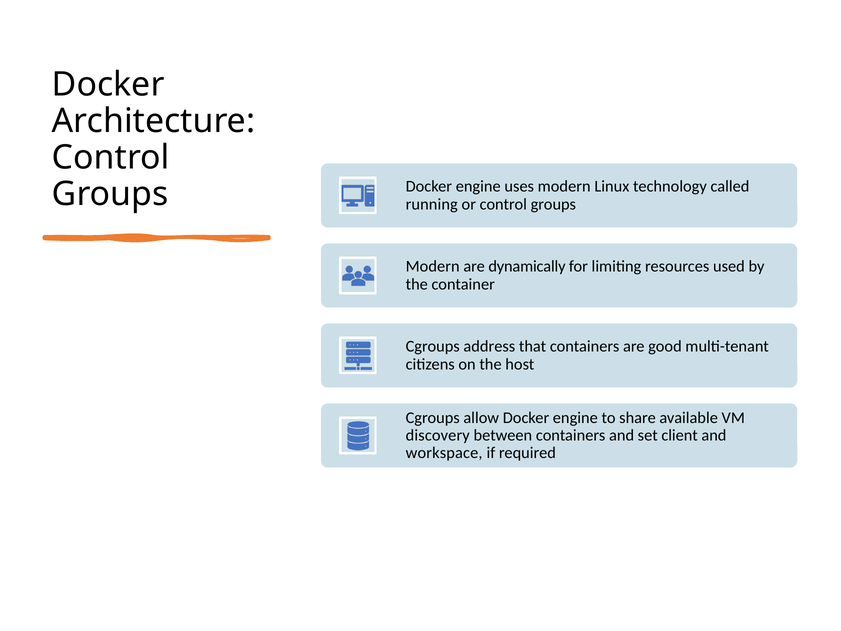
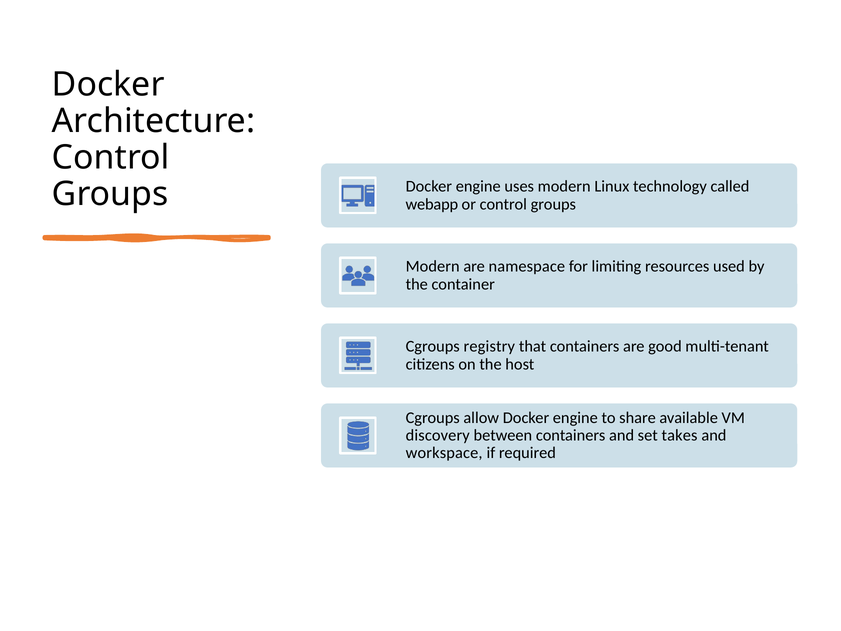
running: running -> webapp (432, 204)
dynamically: dynamically -> namespace (527, 266)
address: address -> registry (489, 346)
client: client -> takes (679, 435)
